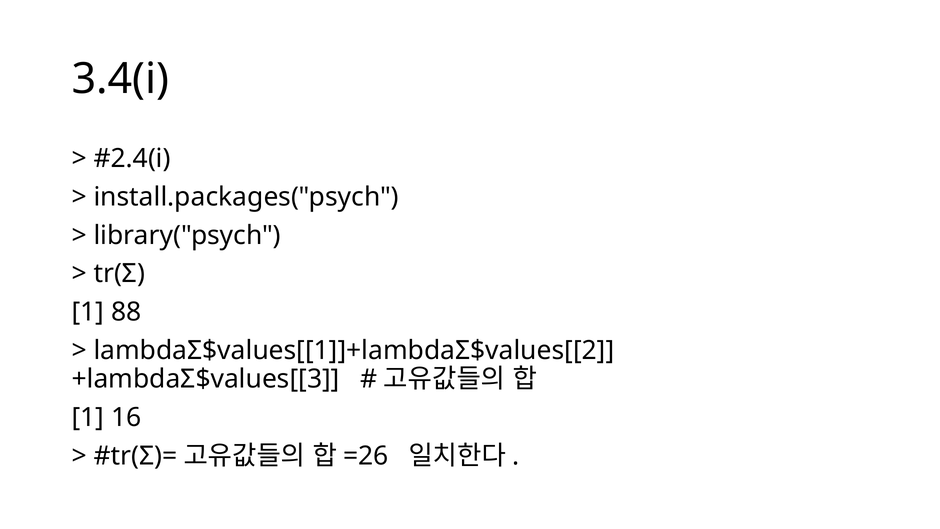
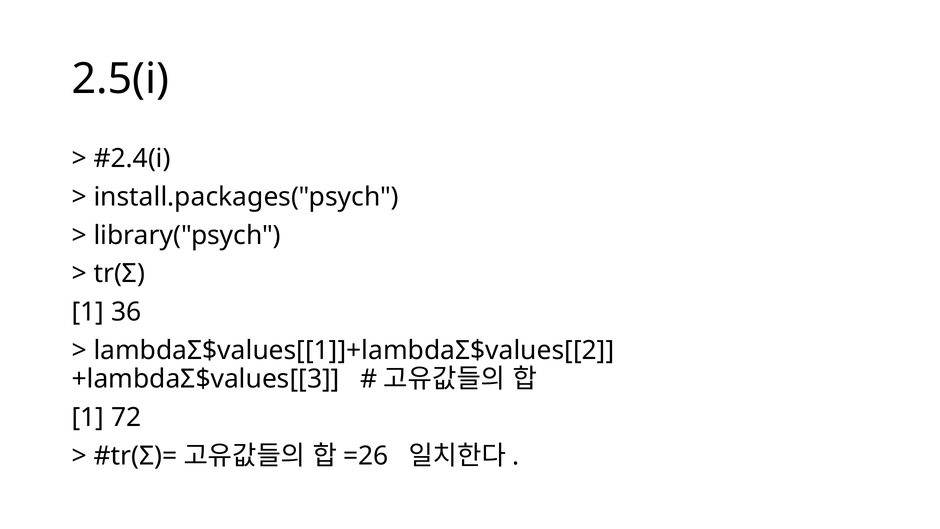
3.4(i: 3.4(i -> 2.5(i (121, 79)
88: 88 -> 36 (126, 312)
16: 16 -> 72 (126, 417)
